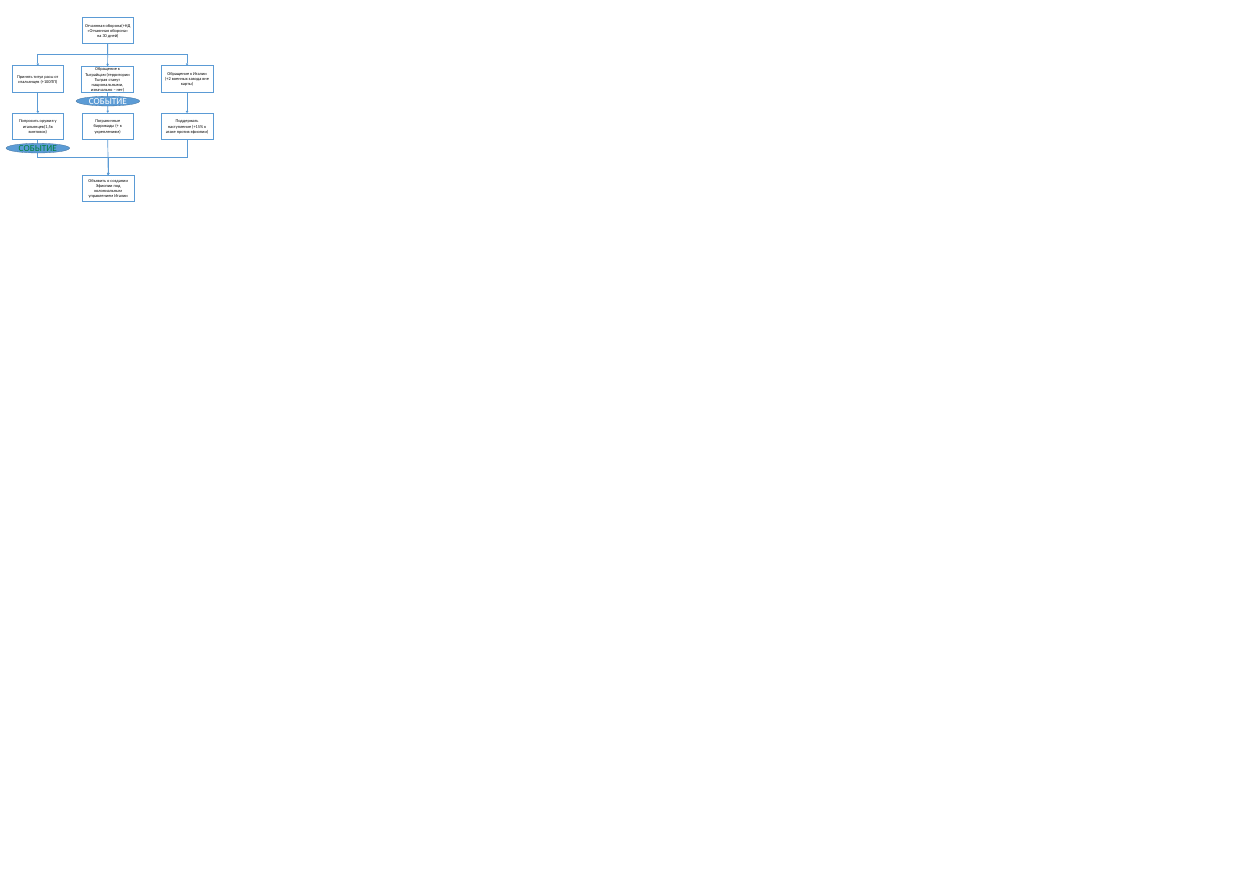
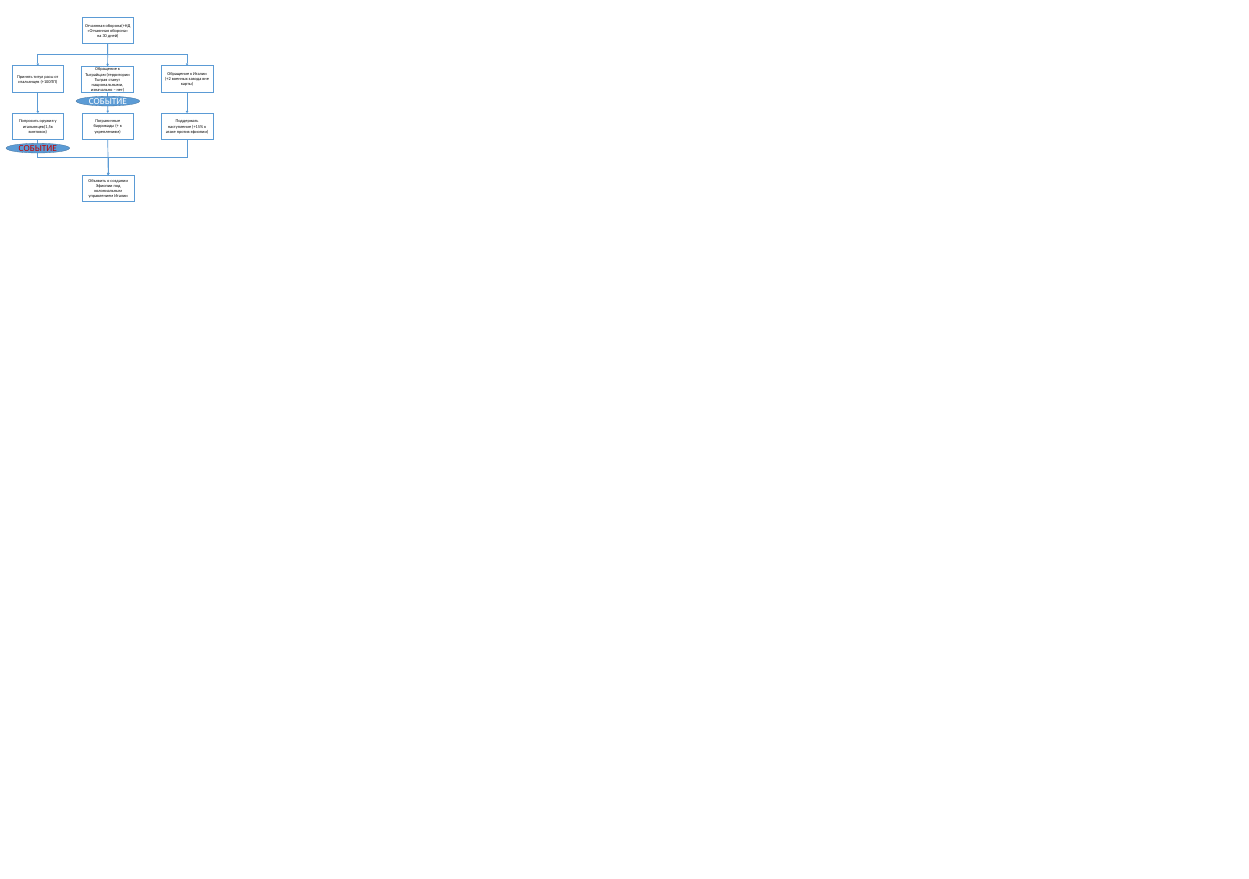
СОБЫТИЕ colour: green -> red (38, 149)
